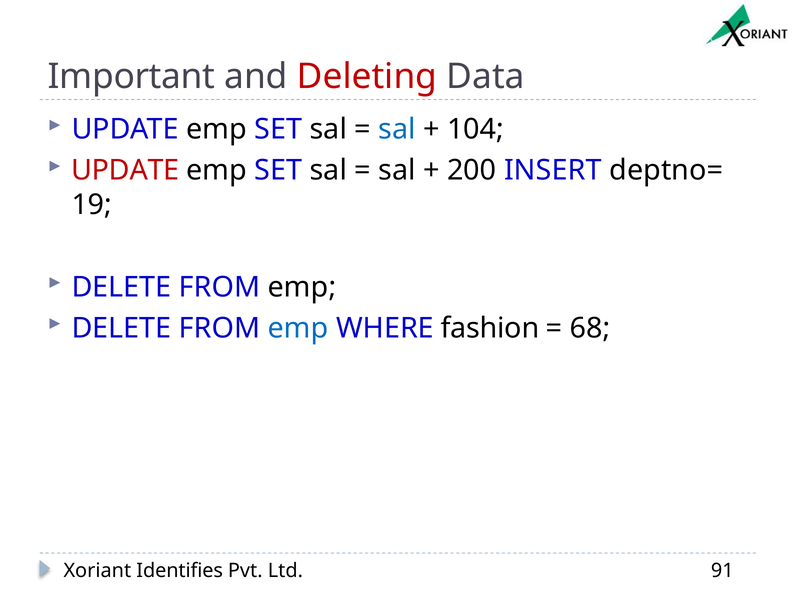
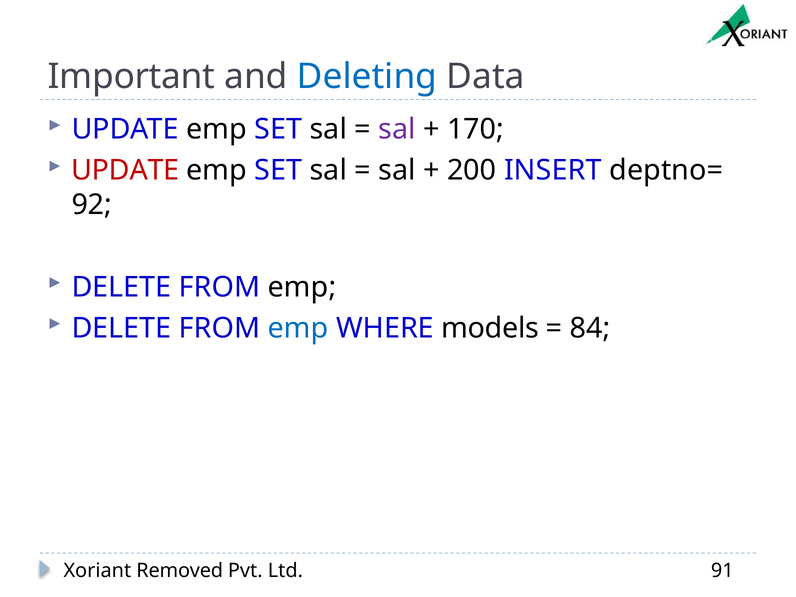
Deleting colour: red -> blue (367, 77)
sal colour: blue -> purple (397, 129)
104: 104 -> 170 (476, 129)
19: 19 -> 92 (92, 205)
fashion: fashion -> models (490, 328)
68: 68 -> 84 (590, 328)
Identifies: Identifies -> Removed (180, 570)
